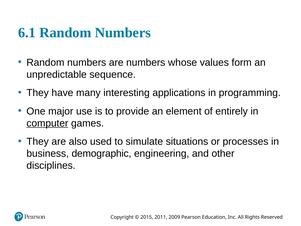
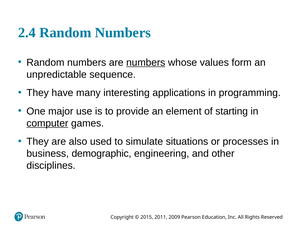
6.1: 6.1 -> 2.4 (27, 33)
numbers underline: none -> present (146, 62)
entirely: entirely -> starting (232, 111)
